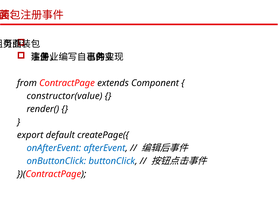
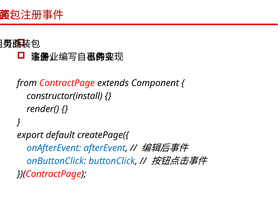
constructor(value: constructor(value -> constructor(install (65, 96)
